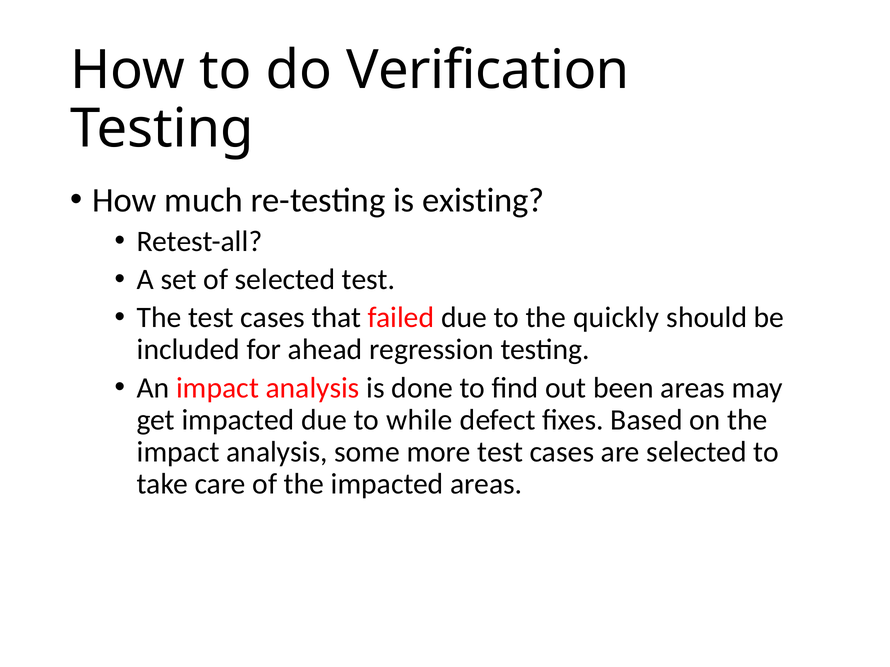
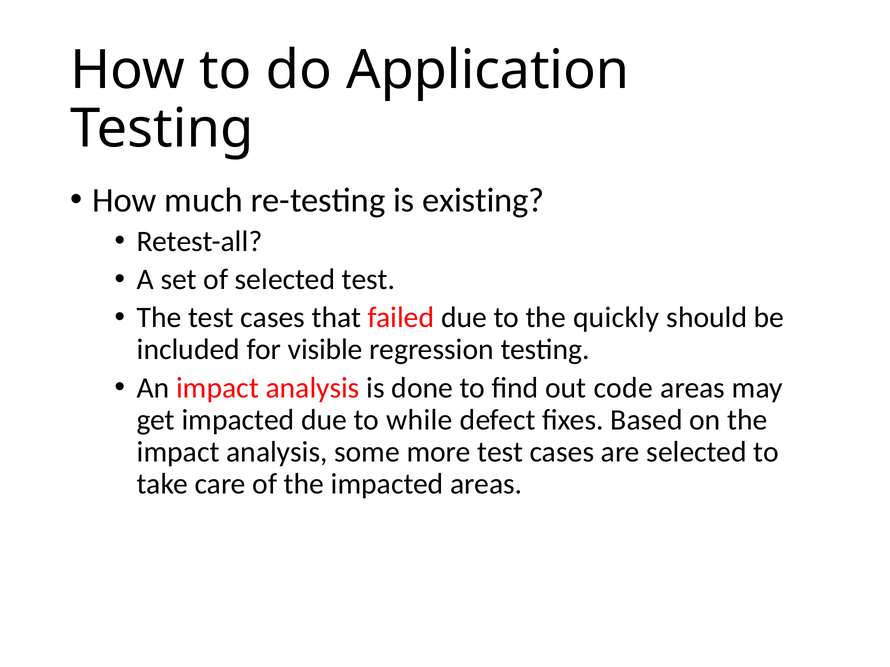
Verification: Verification -> Application (488, 70)
ahead: ahead -> visible (325, 350)
been: been -> code (623, 388)
